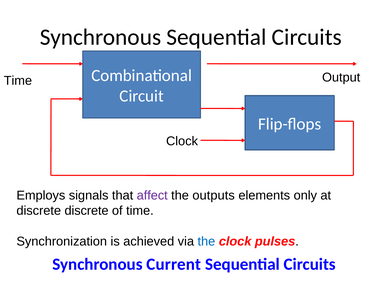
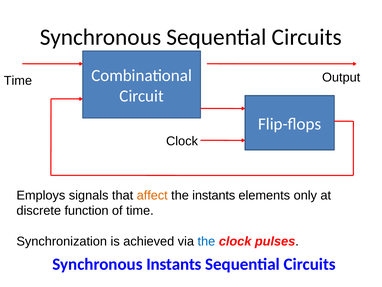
affect colour: purple -> orange (152, 195)
the outputs: outputs -> instants (214, 195)
discrete discrete: discrete -> function (87, 210)
Synchronous Current: Current -> Instants (174, 264)
